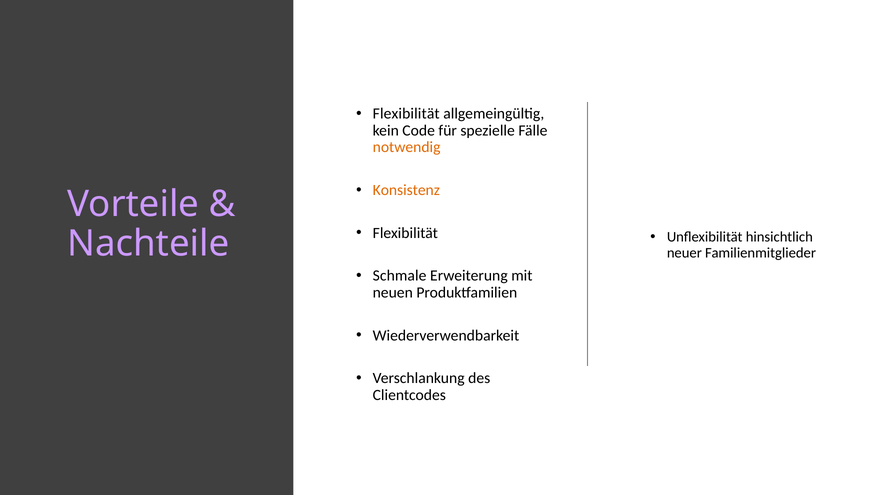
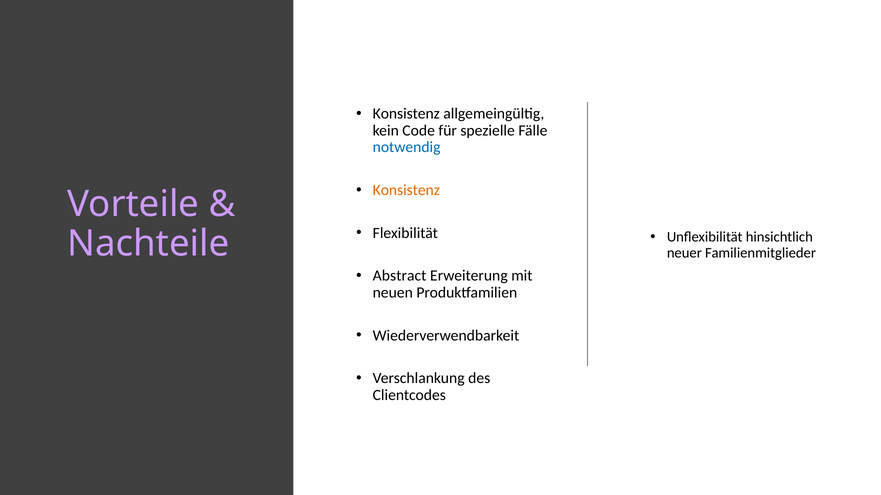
Flexibilität: Flexibilität -> Konsistenz (406, 114)
notwendig colour: orange -> blue (407, 147)
Schmale: Schmale -> Abstract (400, 276)
